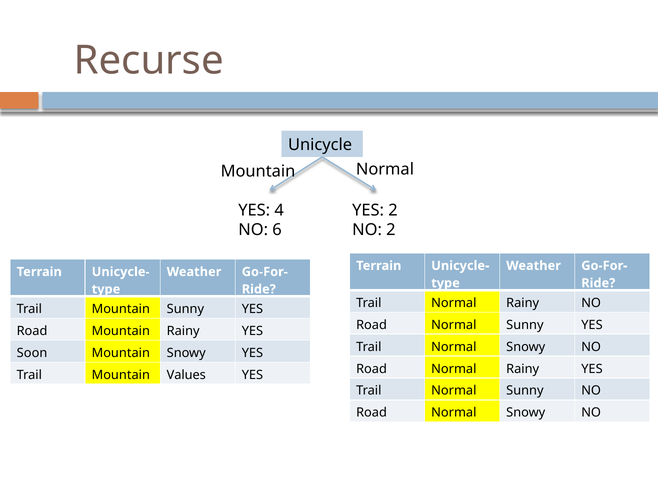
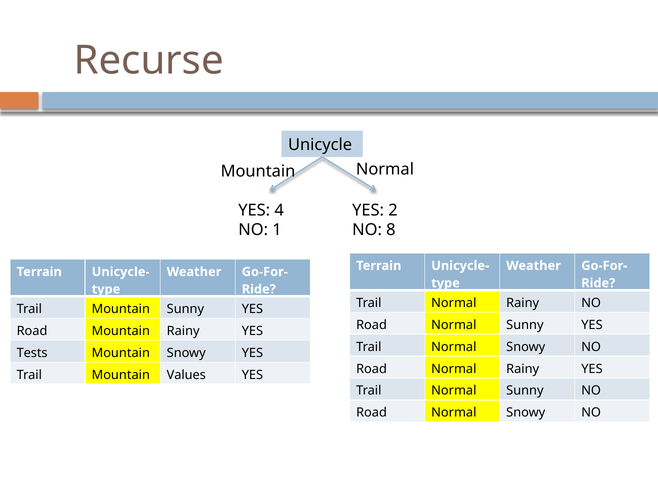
6: 6 -> 1 (277, 230)
NO 2: 2 -> 8 (391, 230)
Soon: Soon -> Tests (32, 353)
